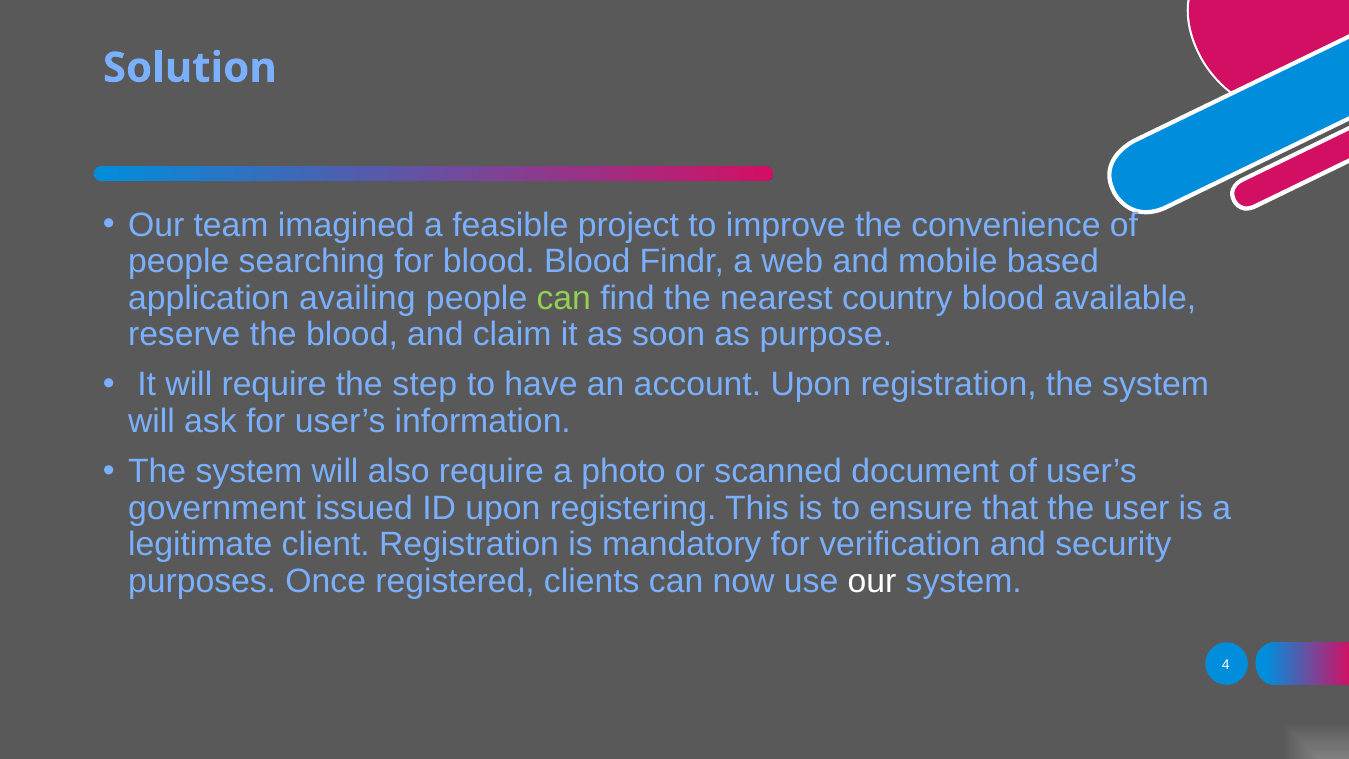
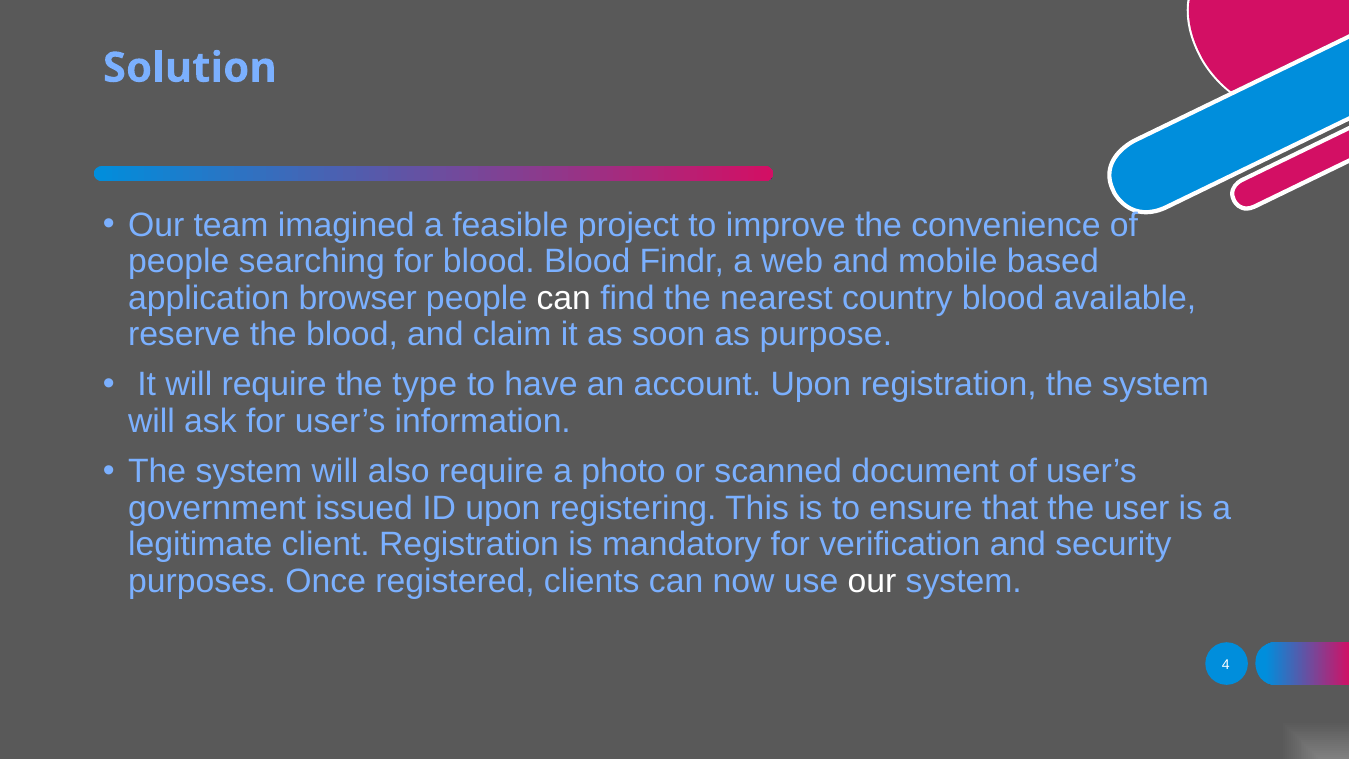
availing: availing -> browser (358, 298)
can colour: light green -> white (564, 298)
step: step -> type (425, 385)
